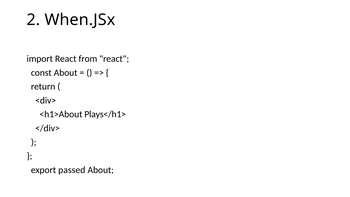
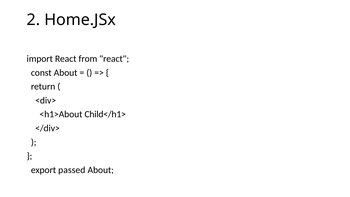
When.JSx: When.JSx -> Home.JSx (80, 20)
Plays</h1>: Plays</h1> -> Child</h1> (105, 114)
